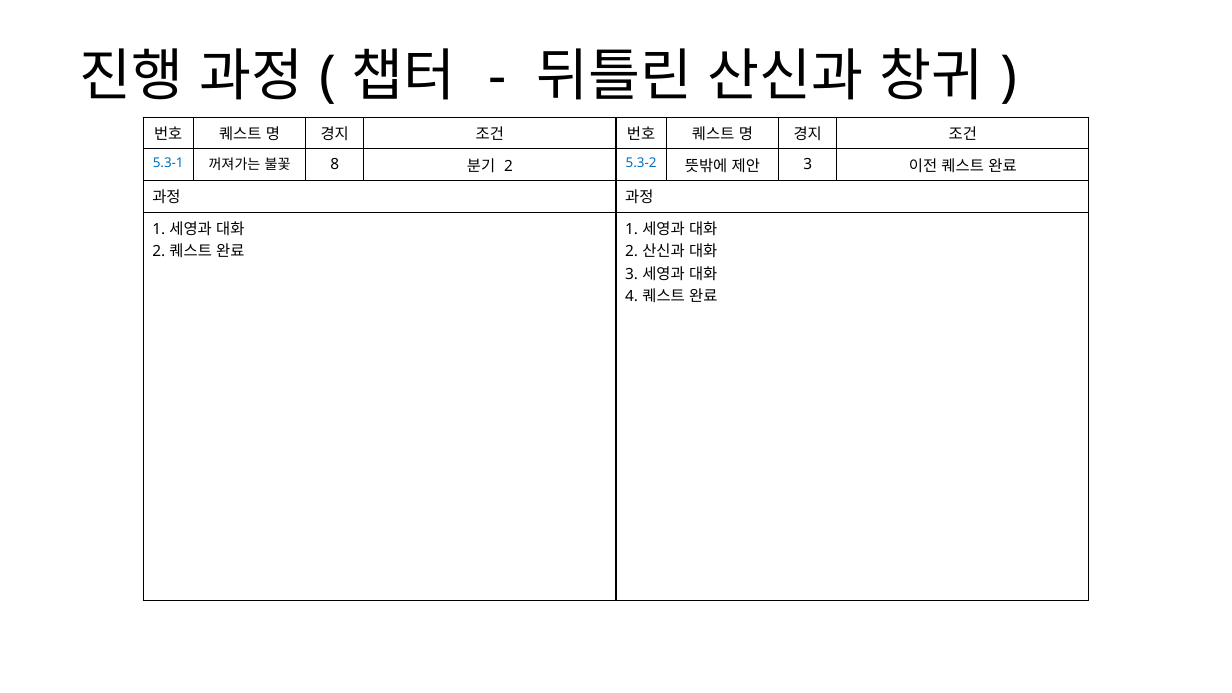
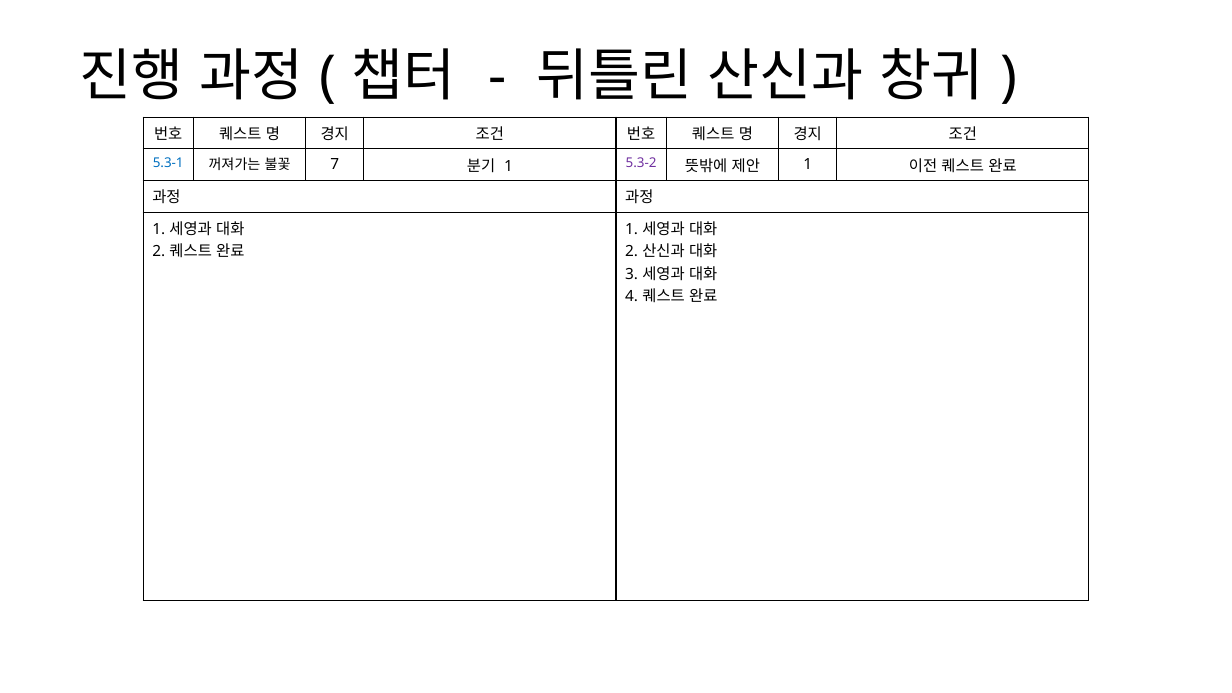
8: 8 -> 7 (335, 165)
2: 2 -> 1 (508, 166)
5.3-2 colour: blue -> purple (641, 163)
3: 3 -> 1 (808, 165)
